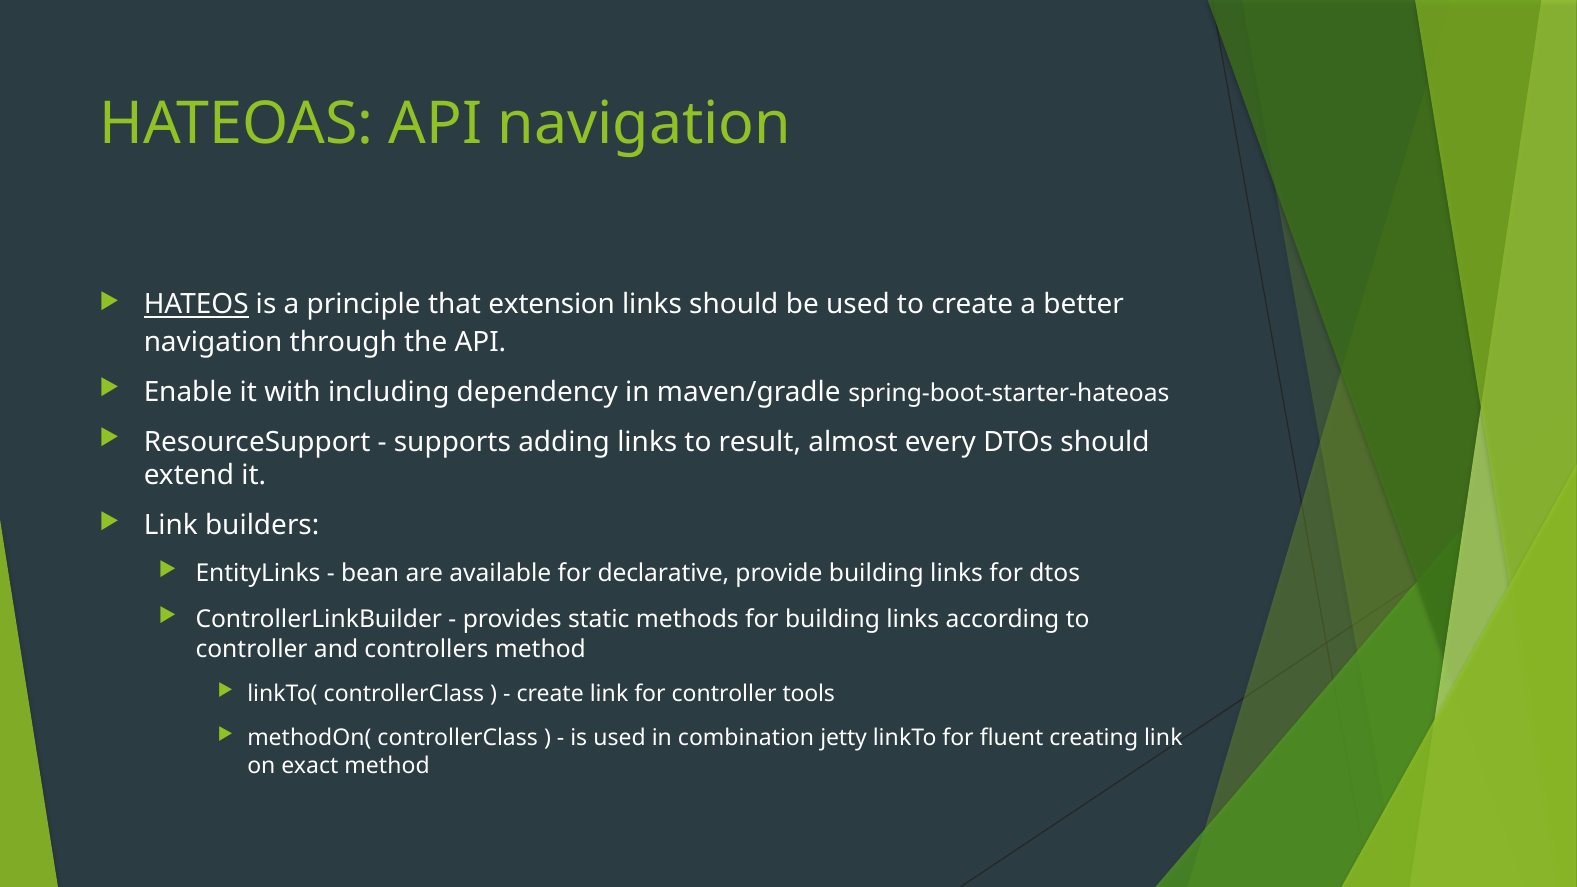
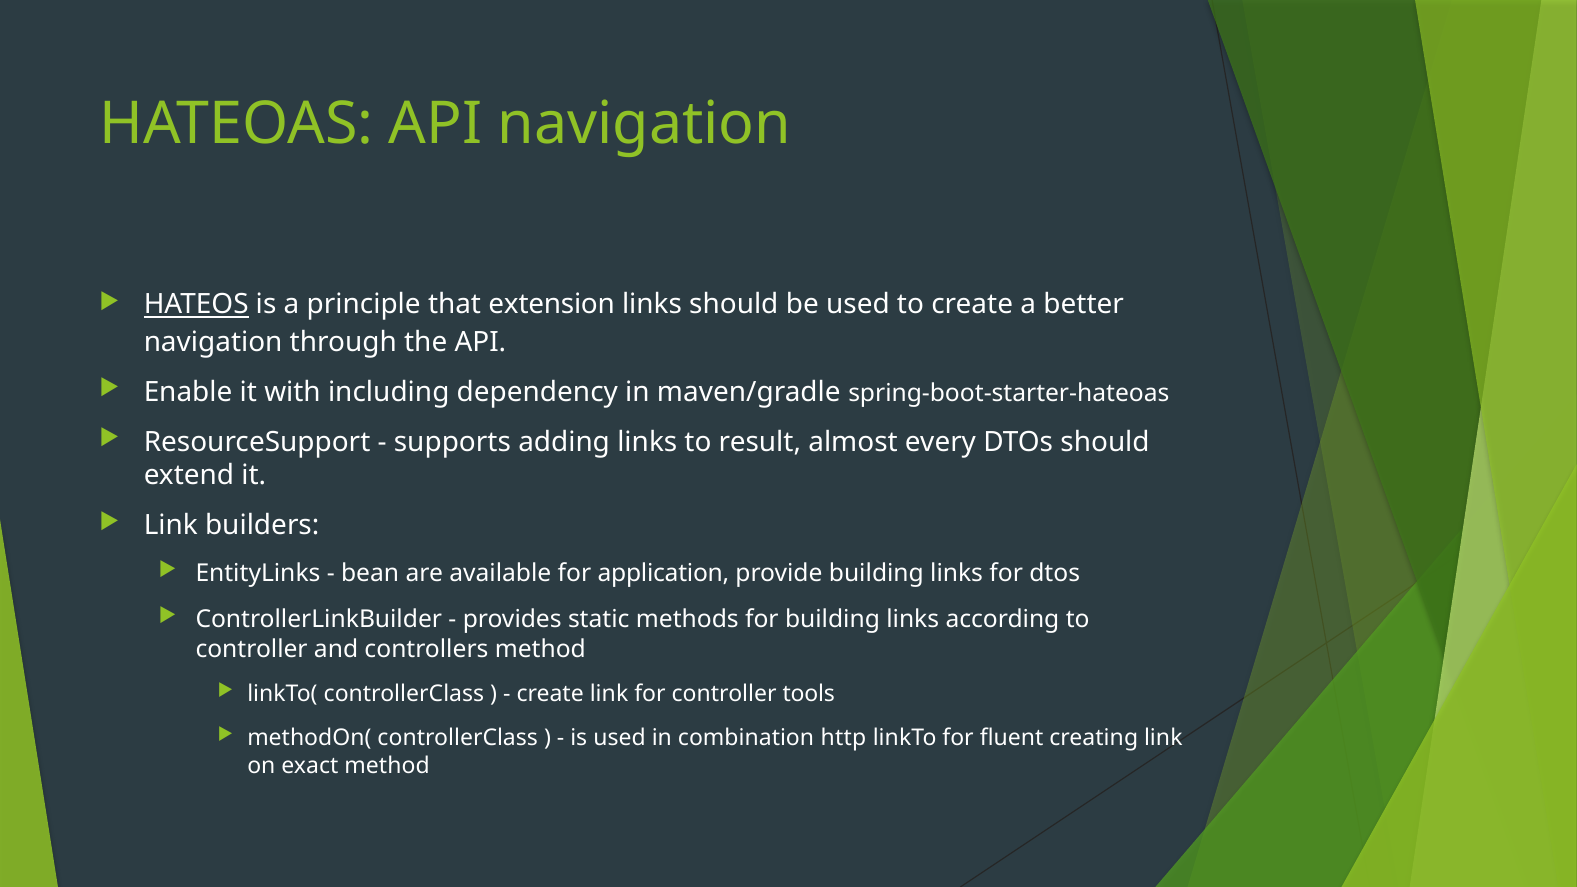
declarative: declarative -> application (663, 574)
jetty: jetty -> http (843, 738)
